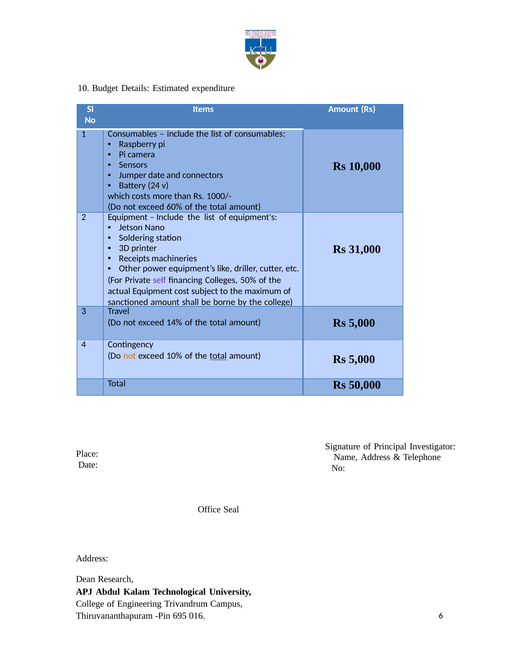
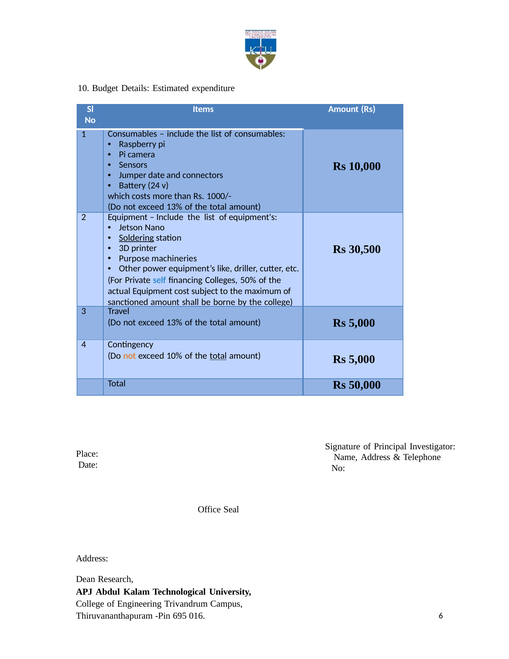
60%: 60% -> 13% (174, 207)
Soldering underline: none -> present (136, 238)
31,000: 31,000 -> 30,500 (365, 249)
Receipts: Receipts -> Purpose (134, 258)
self colour: purple -> blue (159, 280)
14%: 14% -> 13% (174, 322)
